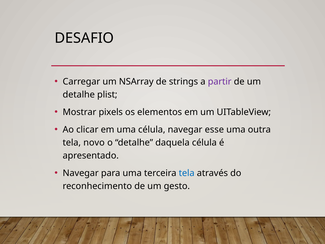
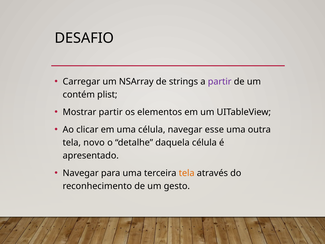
detalhe: detalhe -> contém (79, 94)
Mostrar pixels: pixels -> partir (111, 112)
tela colour: blue -> orange (187, 173)
